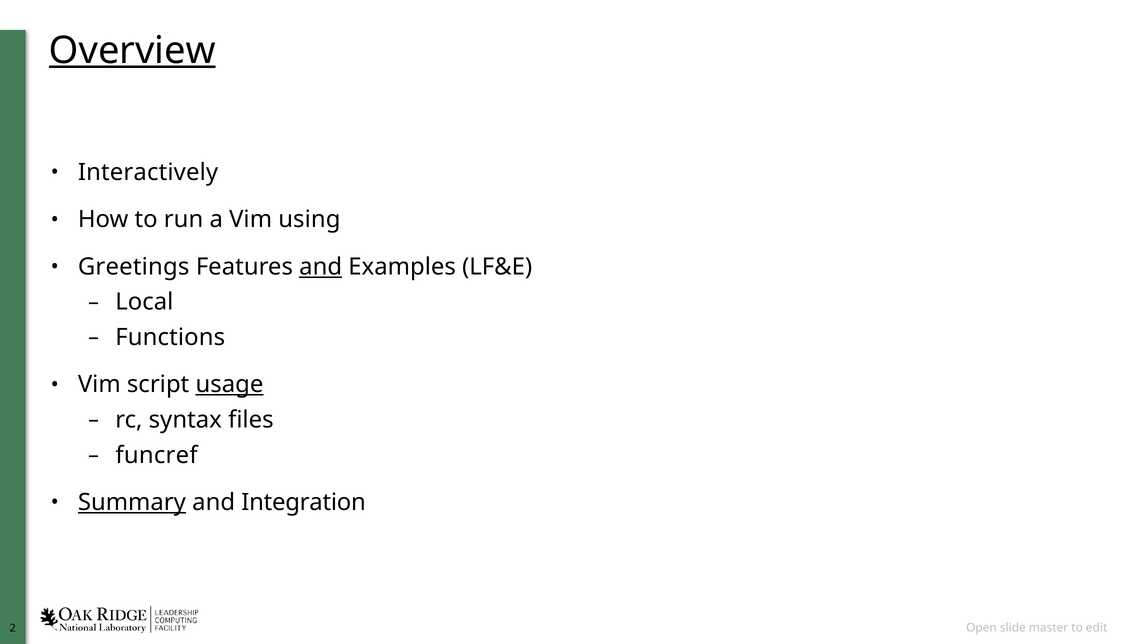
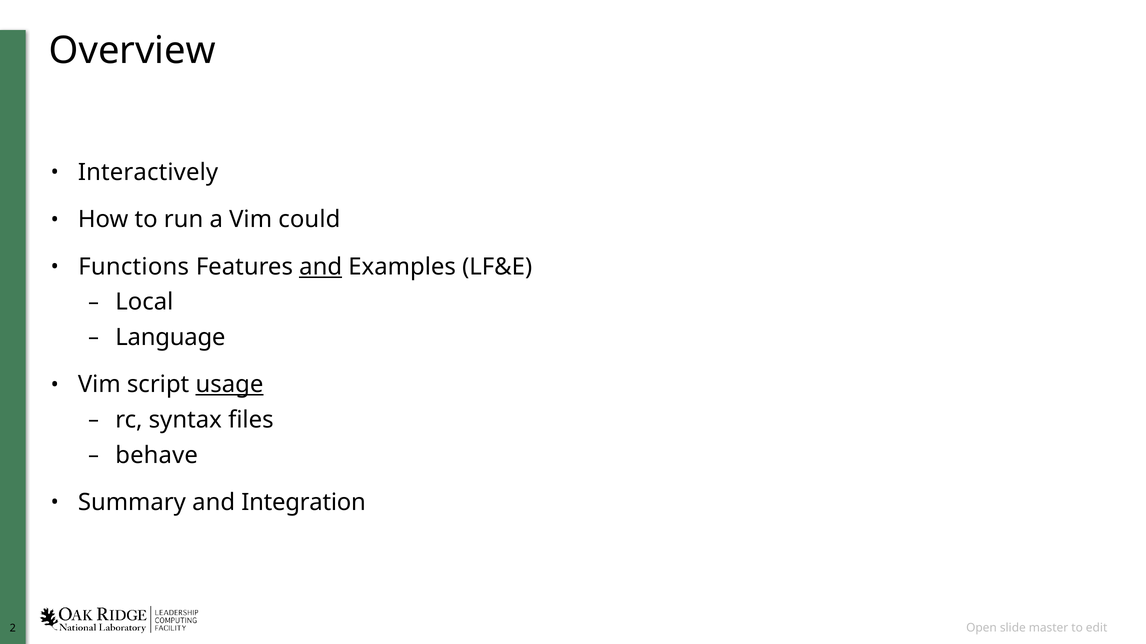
Overview underline: present -> none (132, 51)
using: using -> could (309, 220)
Greetings: Greetings -> Functions (134, 267)
Functions: Functions -> Language (170, 338)
funcref: funcref -> behave (157, 456)
Summary underline: present -> none (132, 503)
